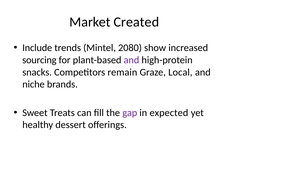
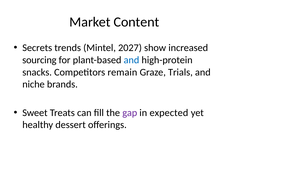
Created: Created -> Content (136, 22)
Include: Include -> Secrets (37, 48)
2080: 2080 -> 2027 (130, 48)
and colour: purple -> blue (131, 60)
Local: Local -> Trials (180, 72)
